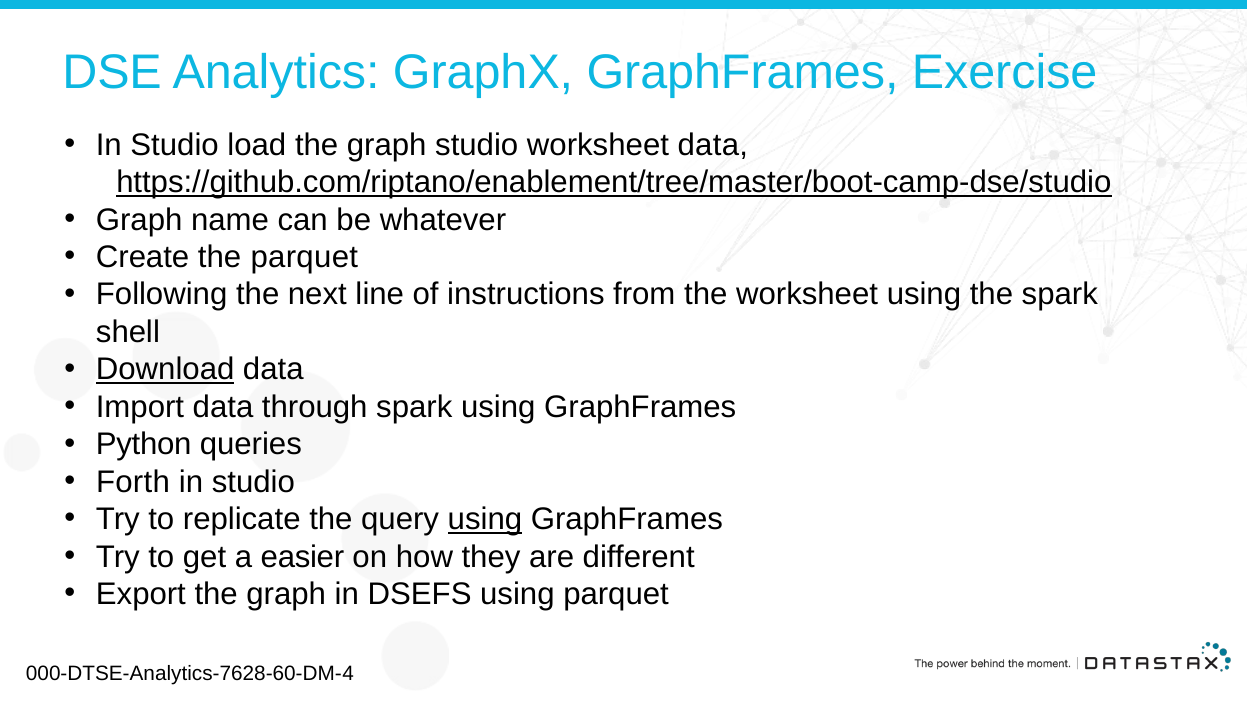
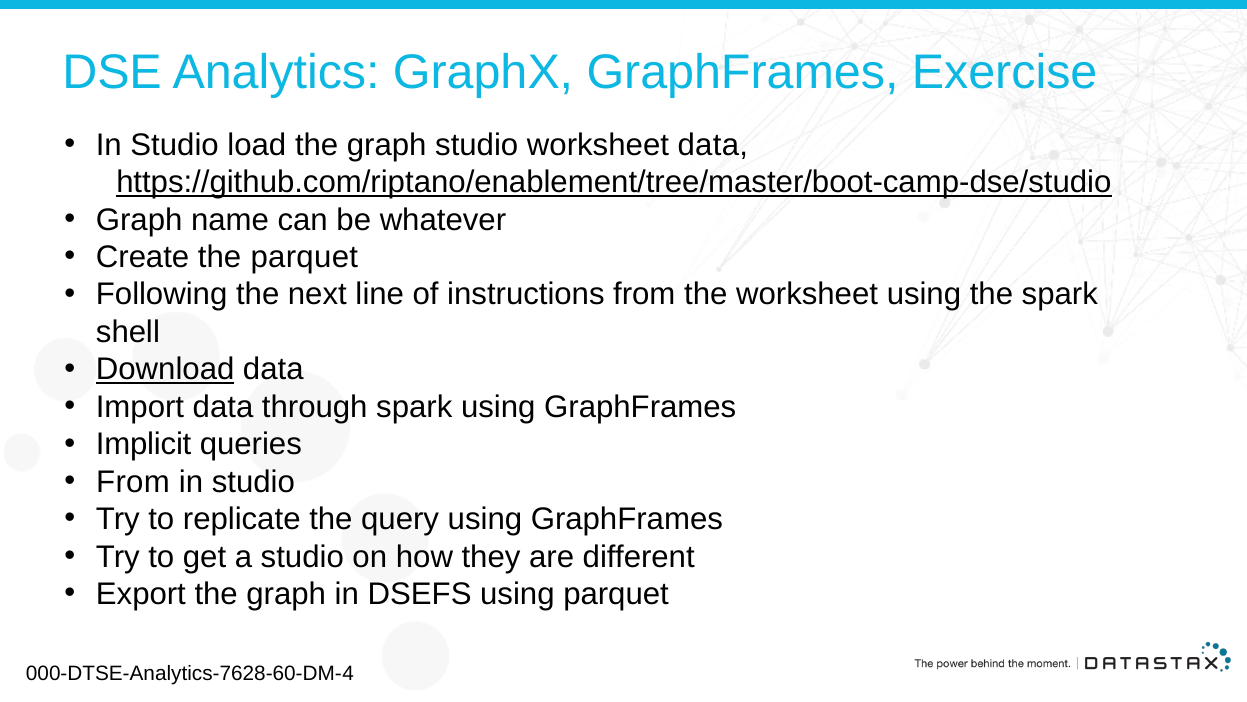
Python: Python -> Implicit (144, 444)
Forth: Forth -> From (133, 481)
using underline: present -> none (485, 519)
a easier: easier -> studio (302, 556)
